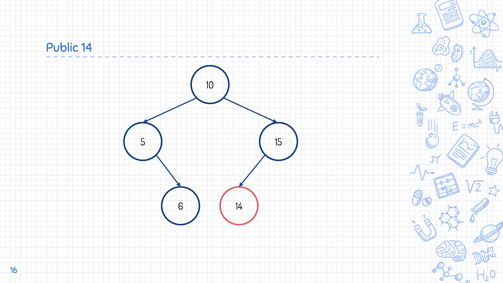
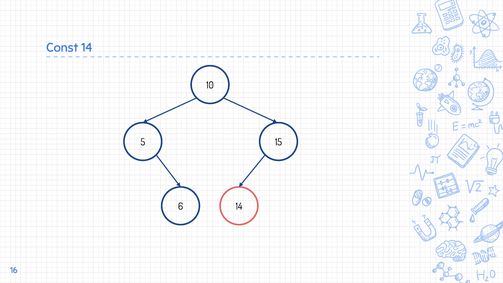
Public: Public -> Const (62, 48)
